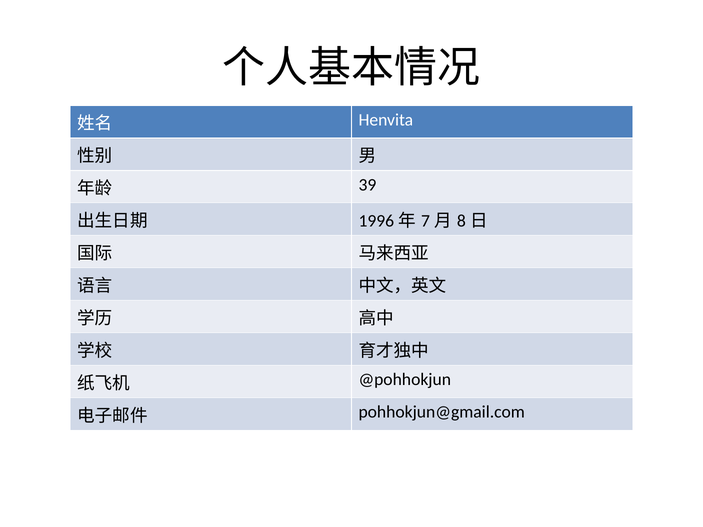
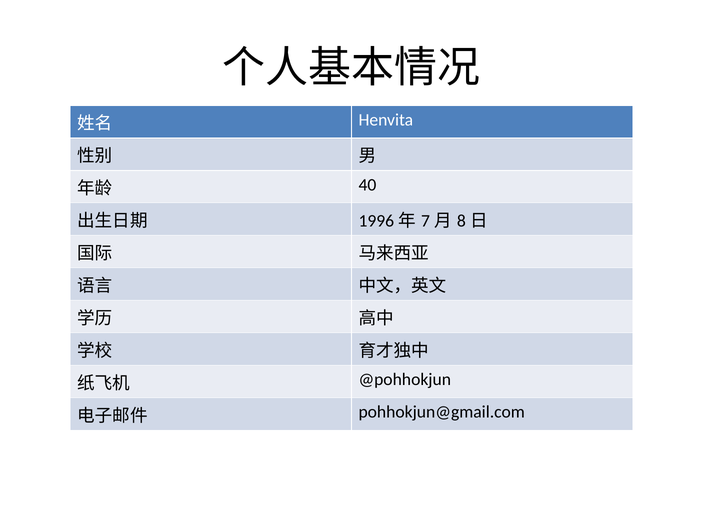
39: 39 -> 40 (367, 185)
